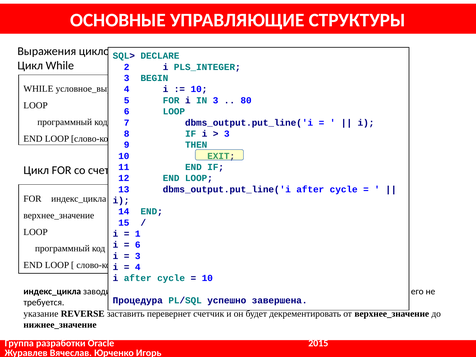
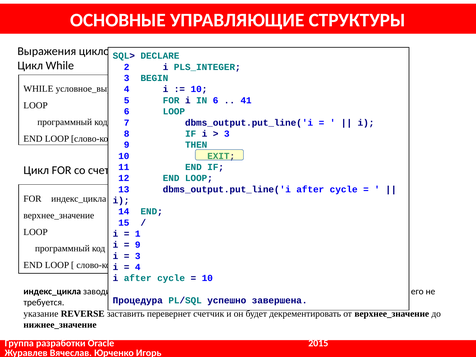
IN 3: 3 -> 6 (216, 100)
80: 80 -> 41 (246, 100)
6: 6 -> 9 (138, 245)
